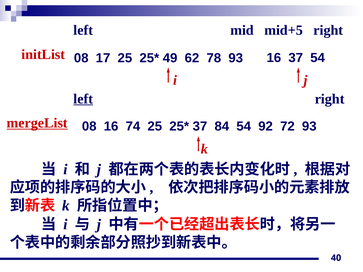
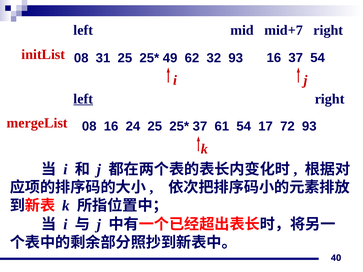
mid+5: mid+5 -> mid+7 (284, 30)
17: 17 -> 31 (103, 58)
78: 78 -> 32 (214, 58)
mergeList underline: present -> none (37, 123)
74: 74 -> 24 (133, 126)
84: 84 -> 61 (222, 126)
92: 92 -> 17 (266, 126)
